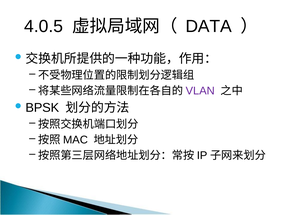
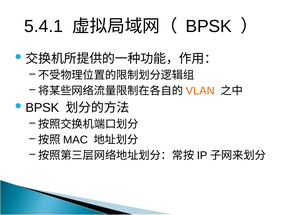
4.0.5: 4.0.5 -> 5.4.1 (44, 26)
DATA: DATA -> BPSK (209, 26)
VLAN colour: purple -> orange (200, 91)
